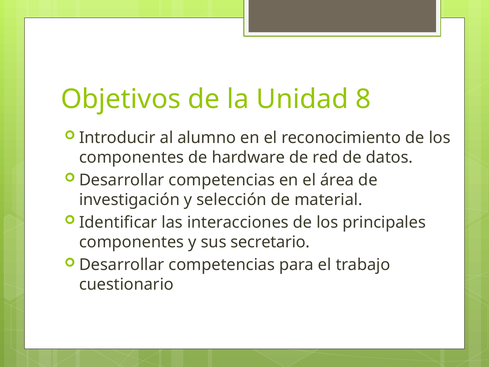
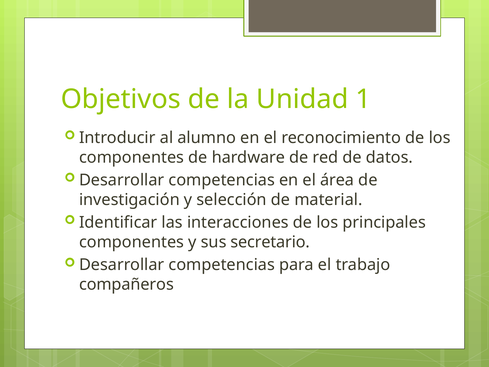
8: 8 -> 1 (363, 99)
cuestionario: cuestionario -> compañeros (126, 284)
